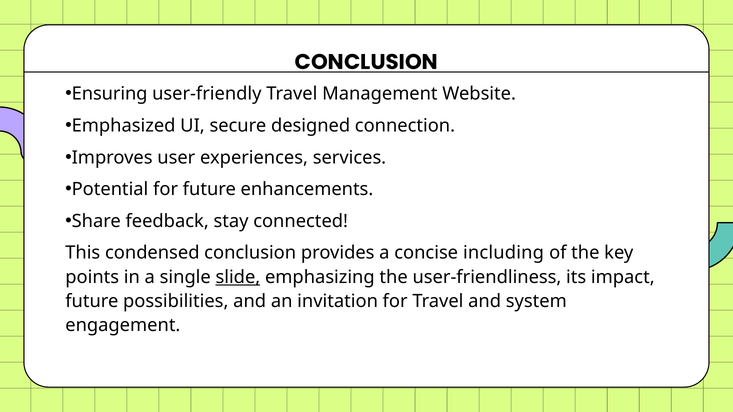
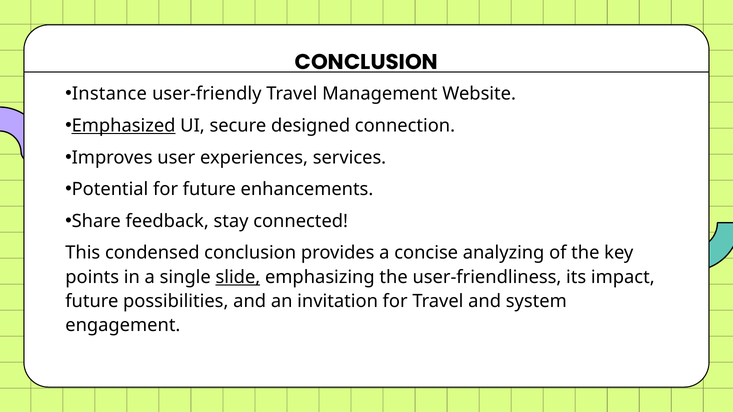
Ensuring: Ensuring -> Instance (109, 94)
Emphasized underline: none -> present (124, 126)
including: including -> analyzing (504, 253)
